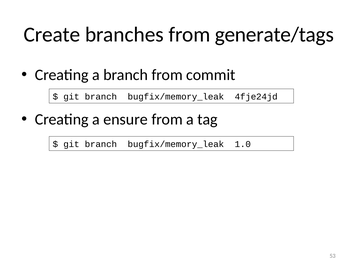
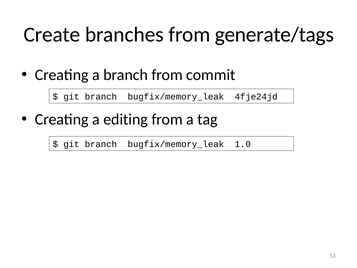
ensure: ensure -> editing (126, 119)
